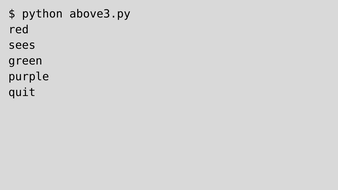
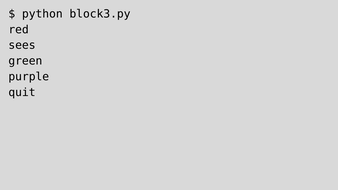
above3.py: above3.py -> block3.py (100, 14)
